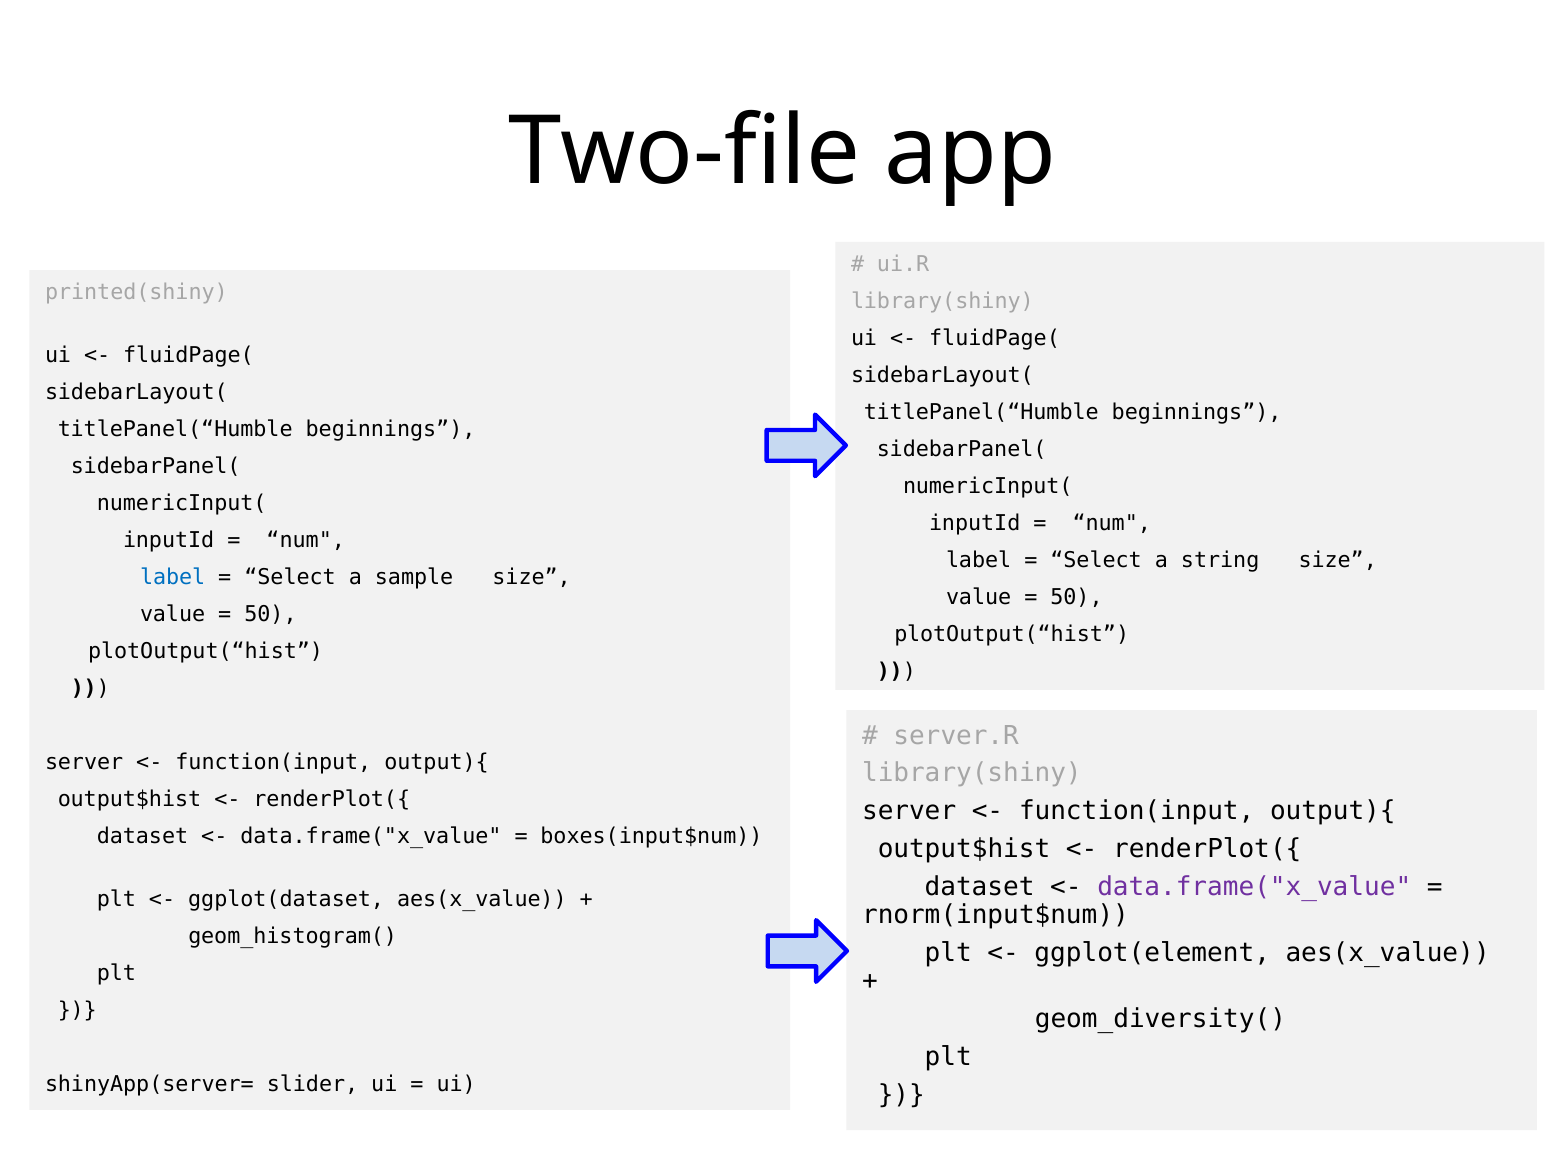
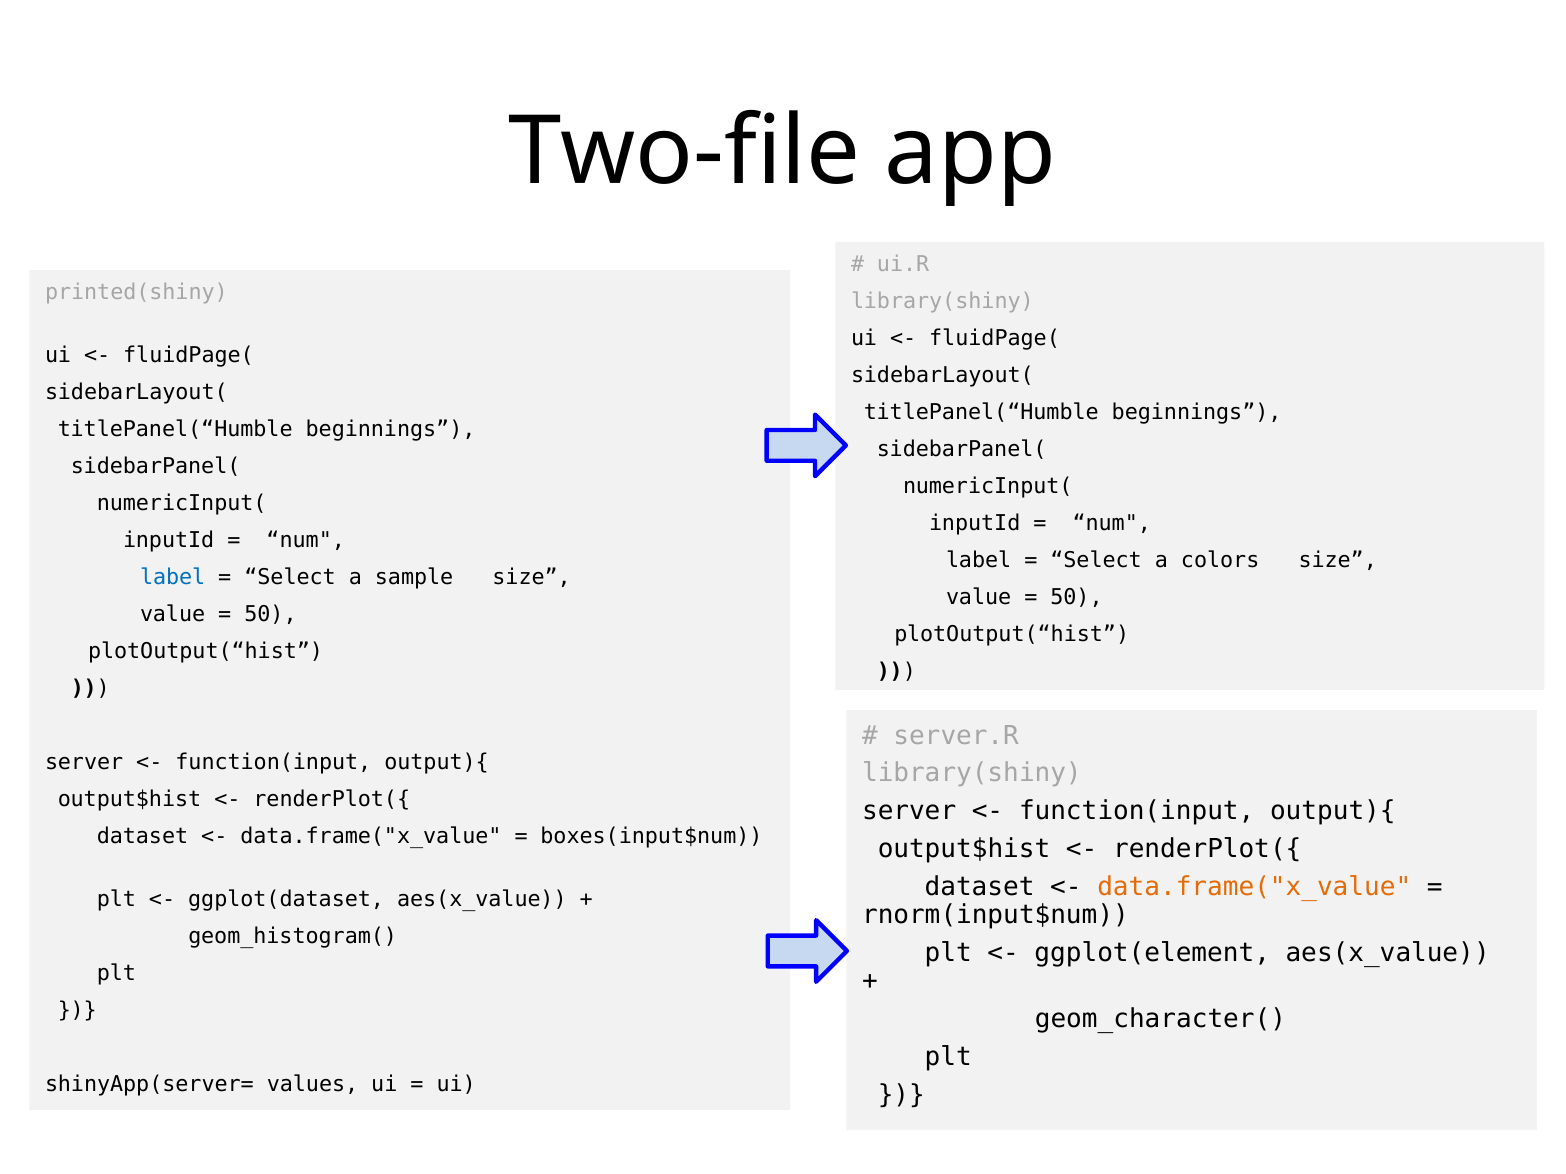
string: string -> colors (1220, 560)
data.frame("x_value colour: purple -> orange (1254, 887)
geom_diversity(: geom_diversity( -> geom_character( (1160, 1020)
slider: slider -> values (313, 1085)
